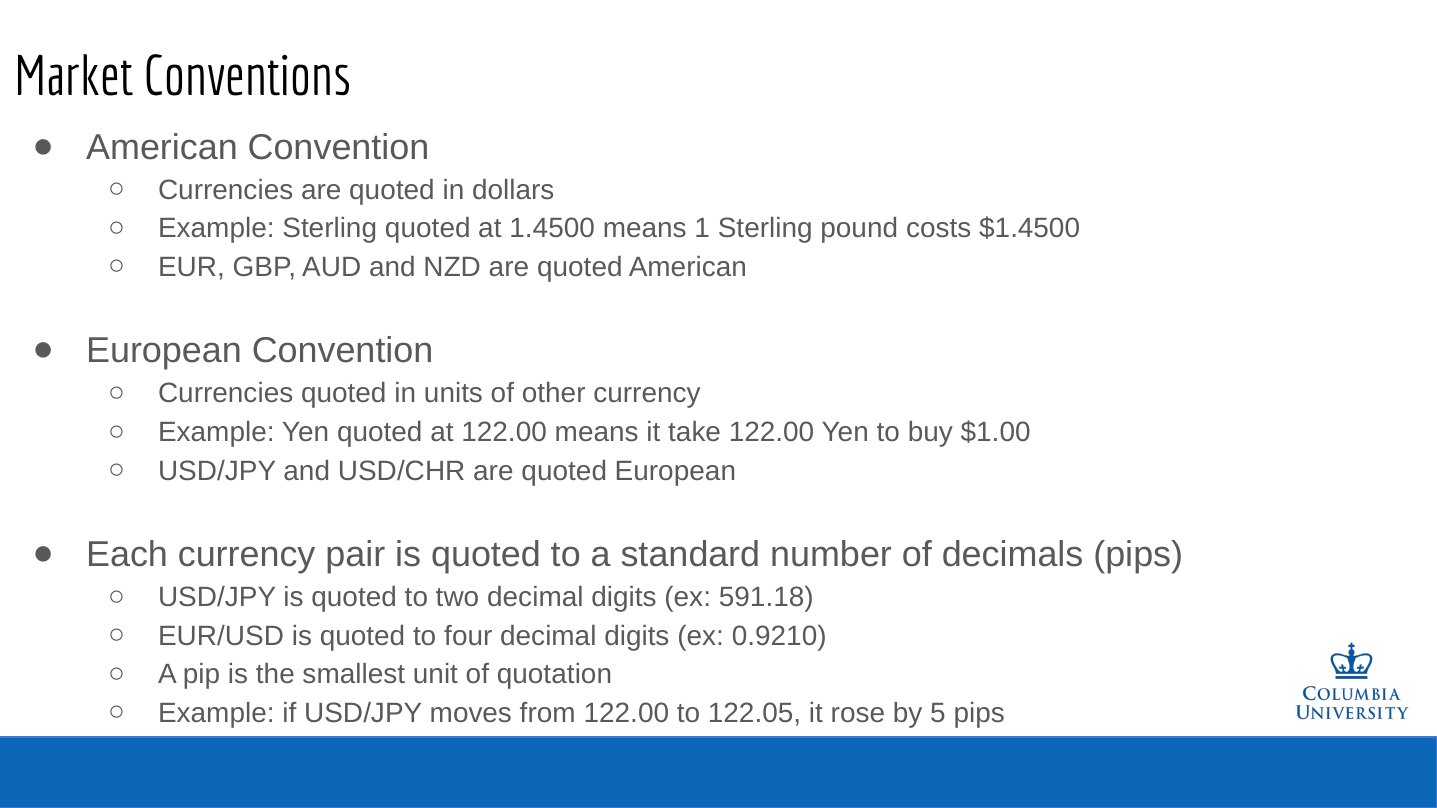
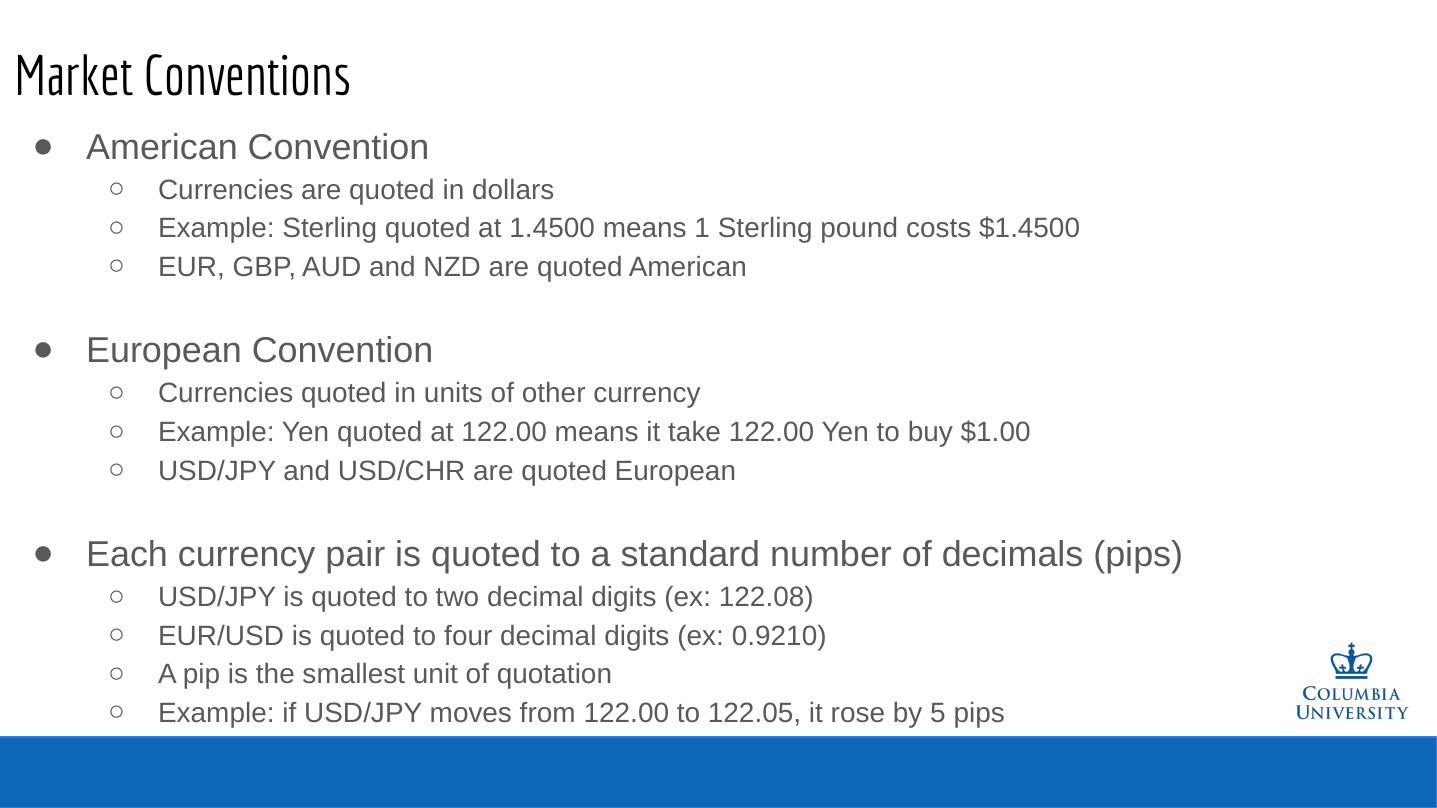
591.18: 591.18 -> 122.08 (766, 598)
